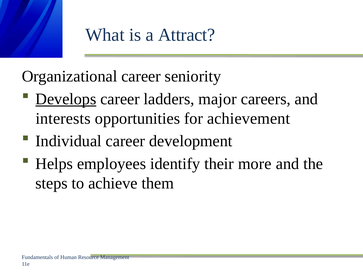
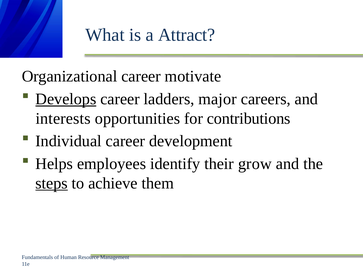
seniority: seniority -> motivate (193, 76)
achievement: achievement -> contributions (249, 118)
more: more -> grow (255, 163)
steps underline: none -> present (52, 183)
